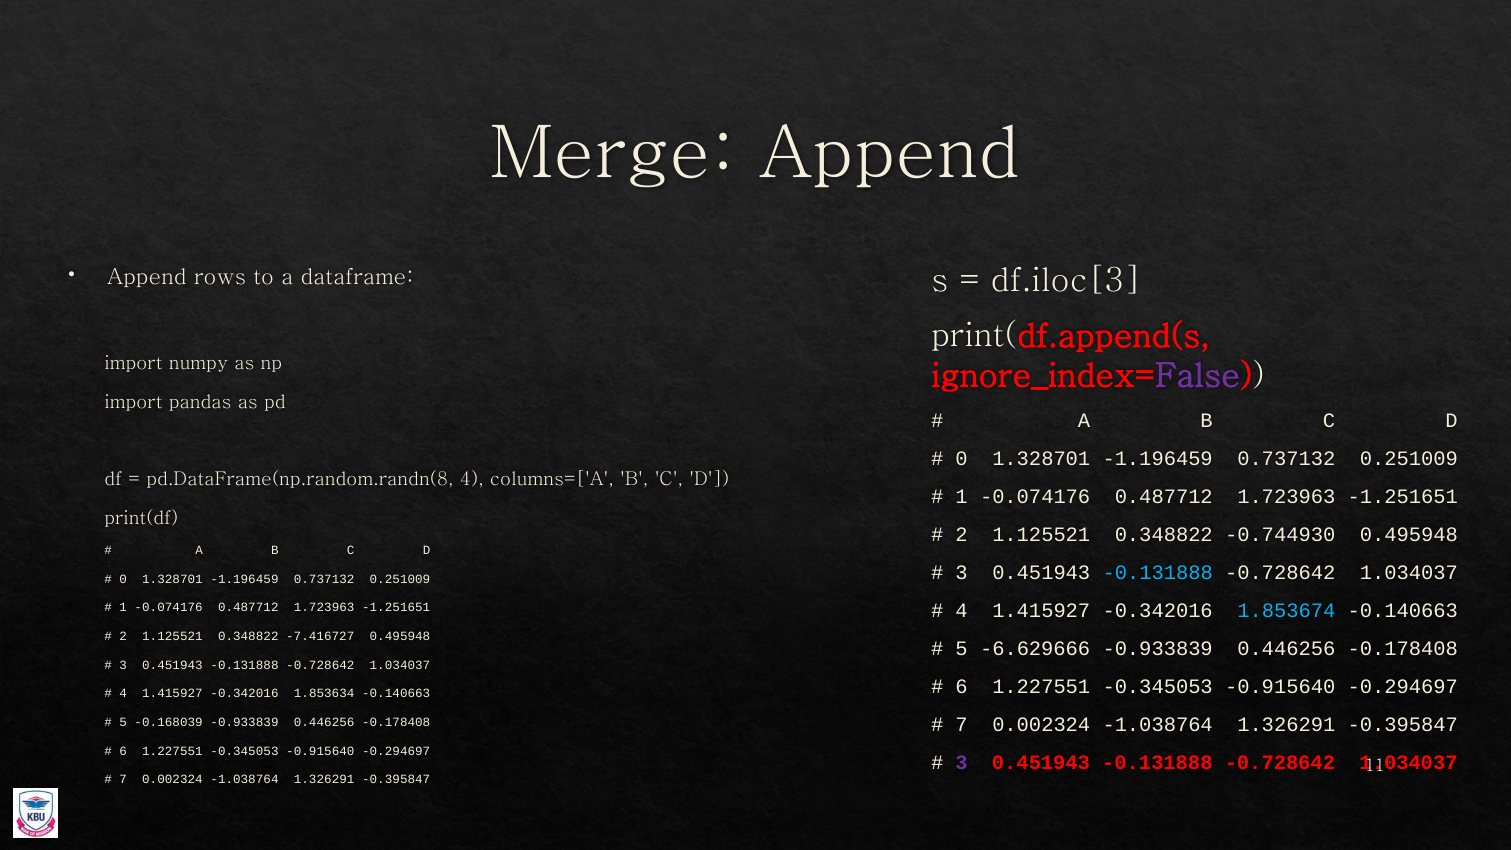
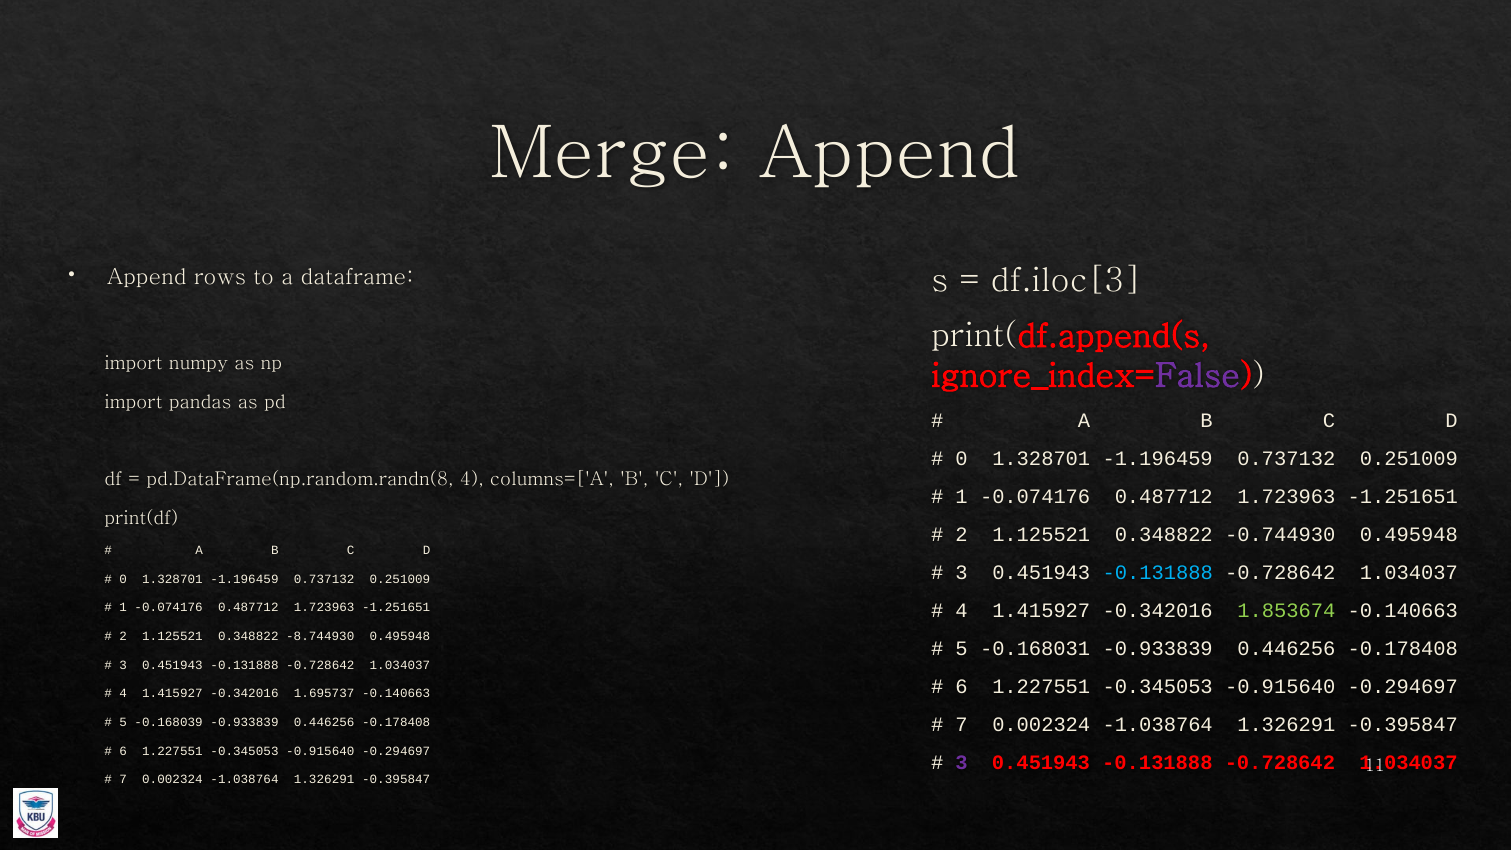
1.853674 colour: light blue -> light green (1286, 610)
-7.416727: -7.416727 -> -8.744930 (320, 636)
-6.629666: -6.629666 -> -0.168031 (1035, 648)
1.853634: 1.853634 -> 1.695737 (324, 694)
